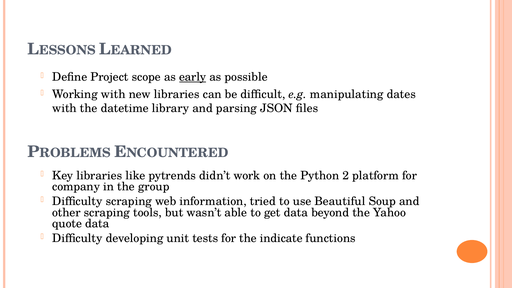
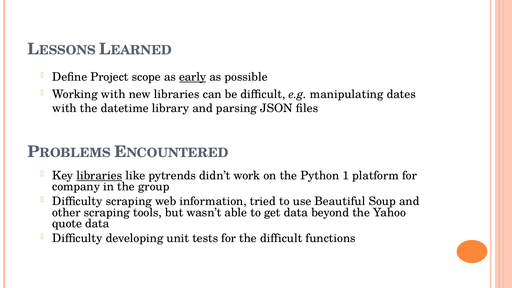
libraries underline: none -> present (99, 175)
2: 2 -> 1 (346, 175)
the indicate: indicate -> difficult (281, 238)
